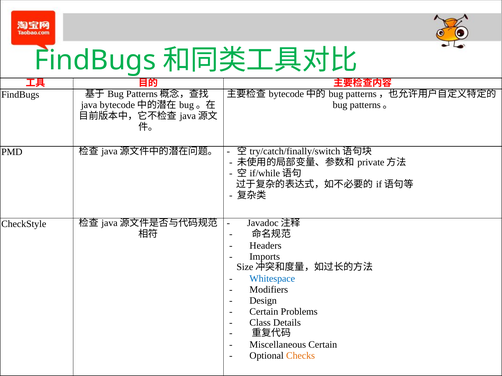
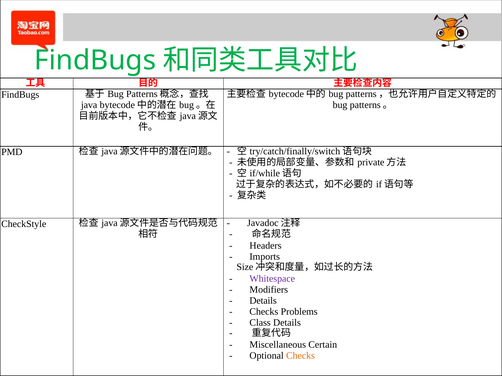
Whitespace colour: blue -> purple (272, 279)
Design: Design -> Details (263, 301)
Certain: Certain -> Checks (264, 312)
